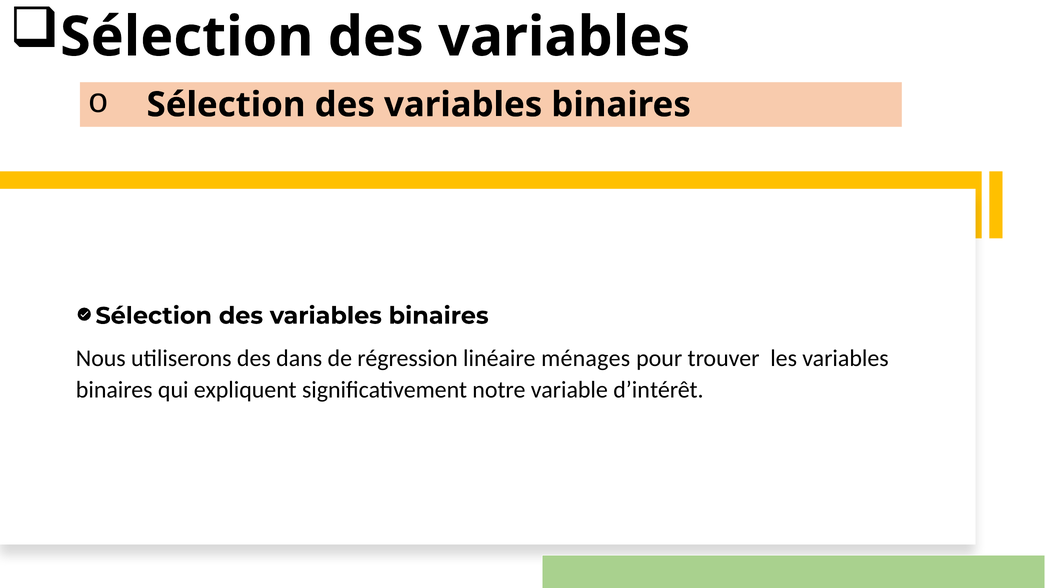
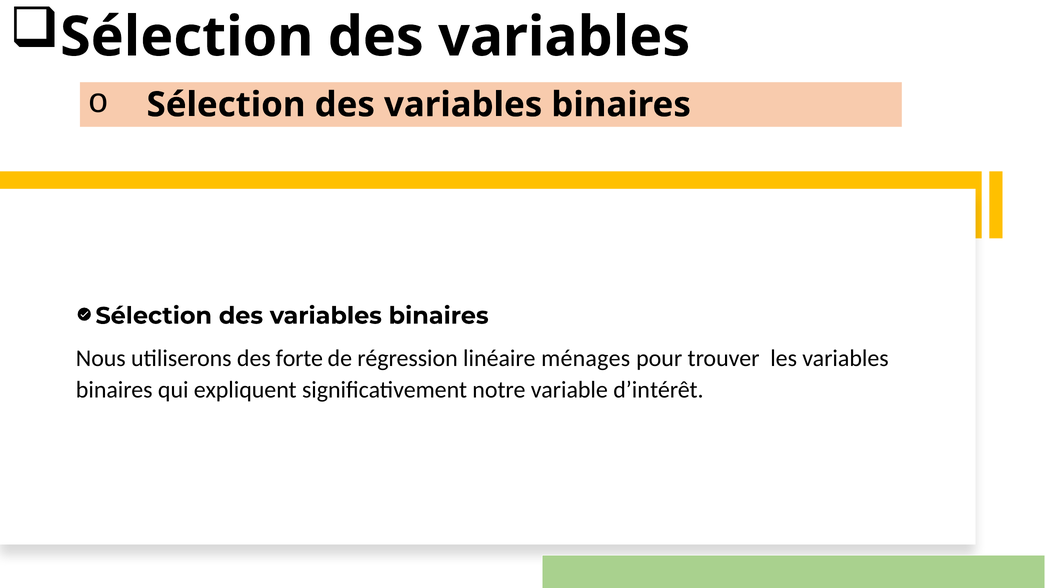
dans: dans -> forte (299, 358)
